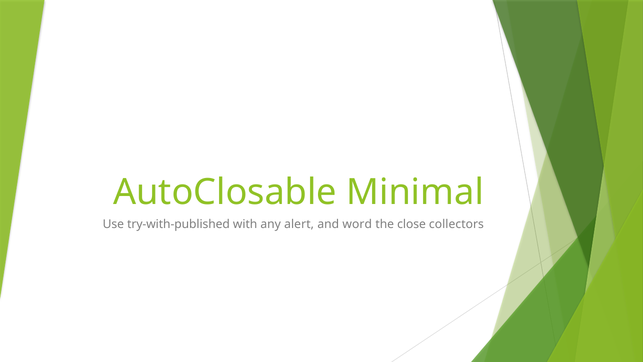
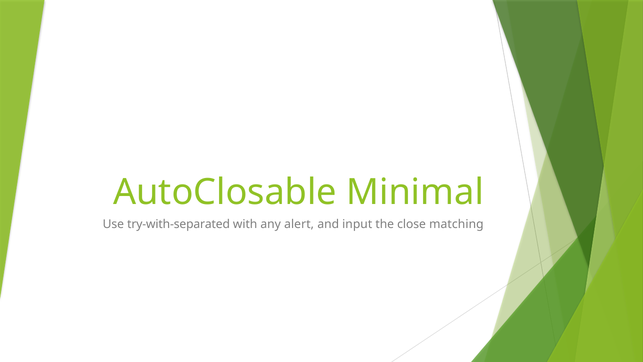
try-with-published: try-with-published -> try-with-separated (179, 224)
word: word -> input (357, 224)
collectors: collectors -> matching (456, 224)
